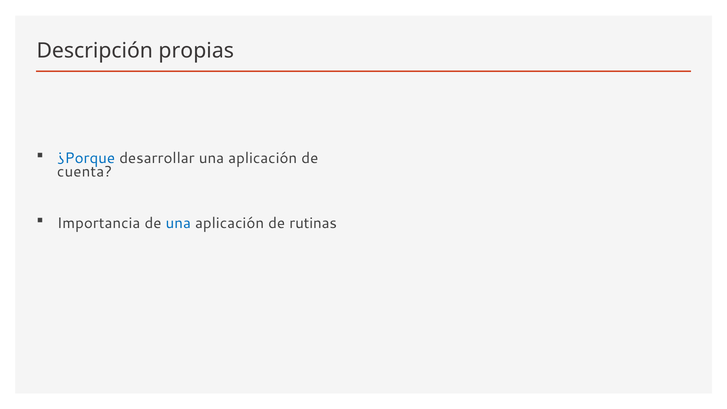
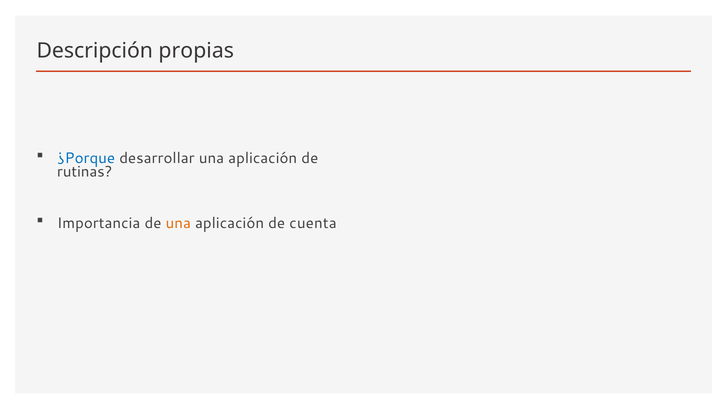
cuenta: cuenta -> rutinas (85, 172)
una colour: blue -> orange (178, 223)
rutinas: rutinas -> cuenta (313, 223)
